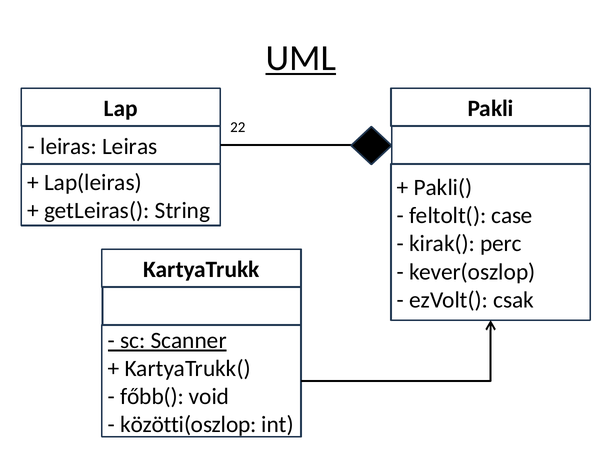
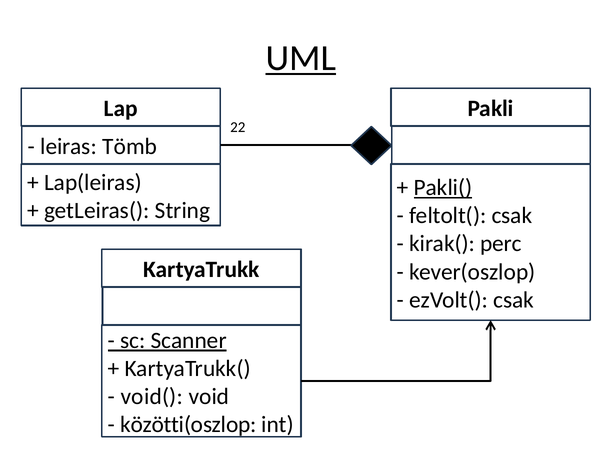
leiras Leiras: Leiras -> Tömb (130, 147)
Pakli( underline: none -> present (443, 188)
feltolt( case: case -> csak (512, 216)
főbb(: főbb( -> void( (152, 397)
